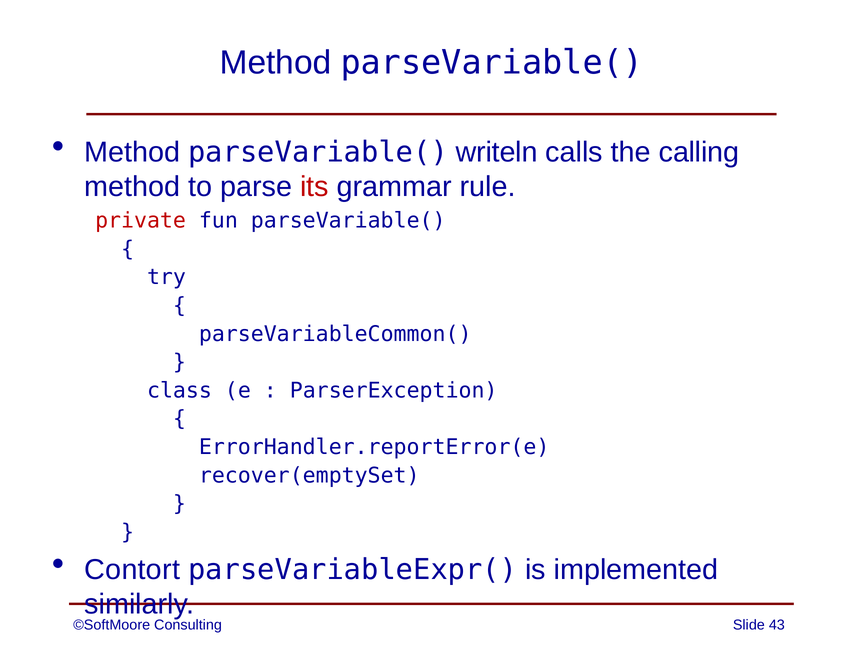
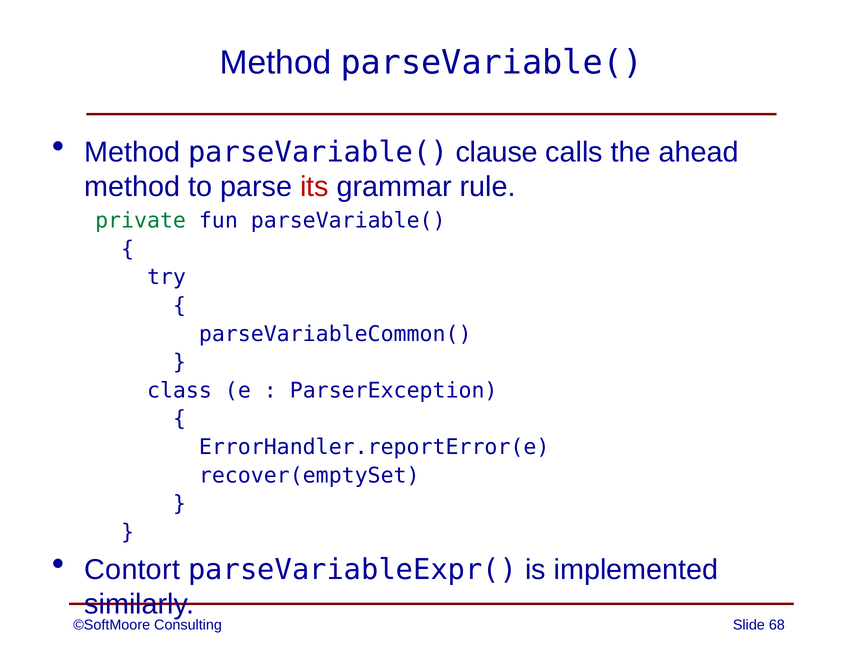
writeln: writeln -> clause (497, 152)
calling: calling -> ahead (699, 152)
private colour: red -> green (141, 221)
43: 43 -> 68 (777, 625)
